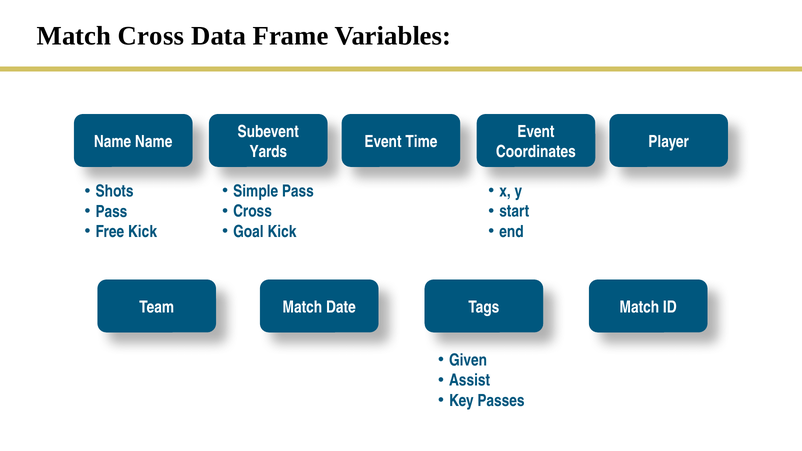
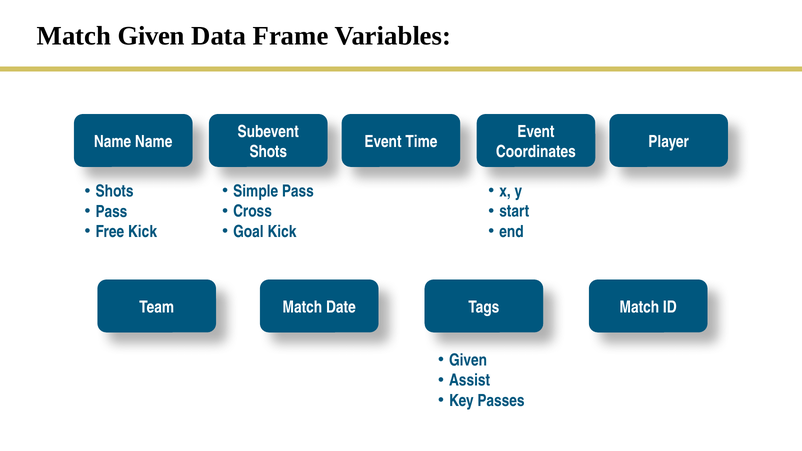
Match Cross: Cross -> Given (151, 36)
Yards: Yards -> Shots (268, 152)
